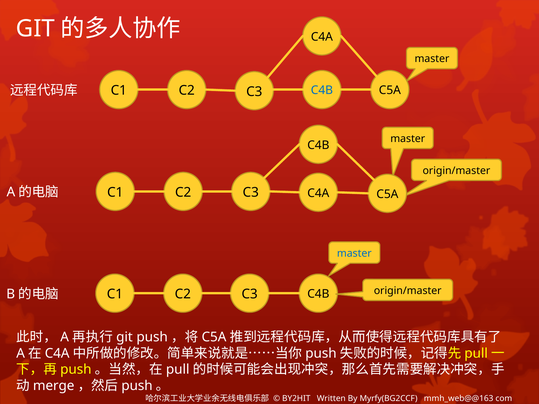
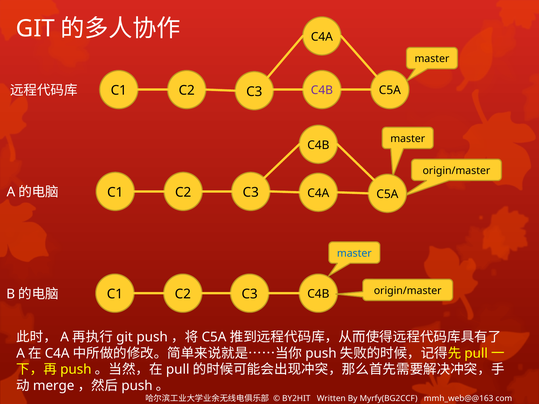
C4B colour: blue -> purple (322, 90)
